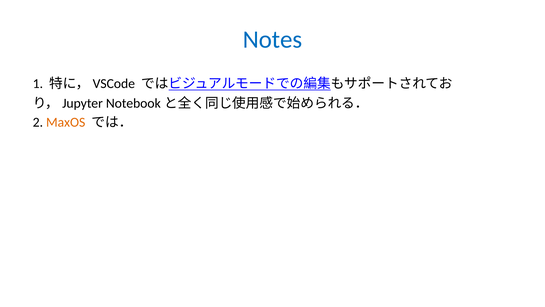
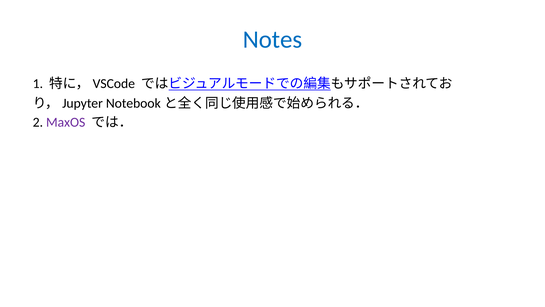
MaxOS colour: orange -> purple (66, 122)
